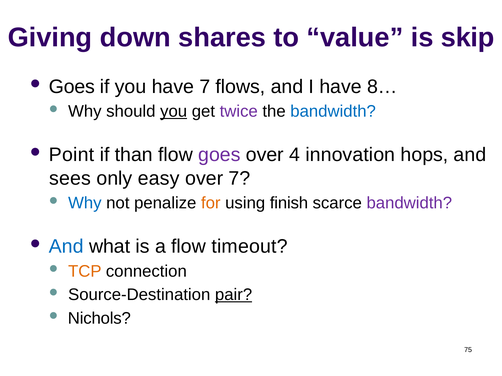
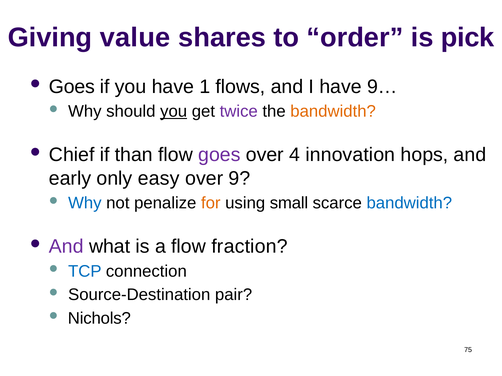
down: down -> value (135, 37)
value: value -> order (355, 37)
skip: skip -> pick (468, 37)
have 7: 7 -> 1 (205, 87)
8…: 8… -> 9… (382, 87)
bandwidth colour: blue -> orange (333, 112)
Point: Point -> Chief (72, 155)
sees: sees -> early (70, 178)
over 7: 7 -> 9 (239, 178)
finish: finish -> small (289, 203)
bandwidth colour: purple -> blue (409, 203)
And colour: blue -> purple (66, 247)
timeout: timeout -> fraction (250, 247)
TCP colour: orange -> blue (85, 272)
pair underline: present -> none (234, 295)
